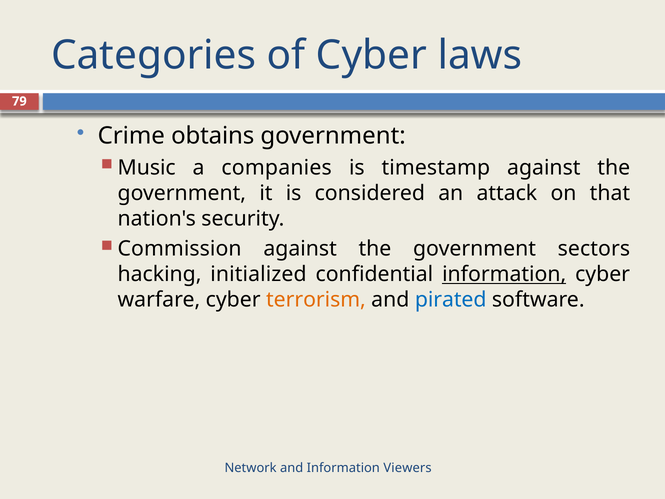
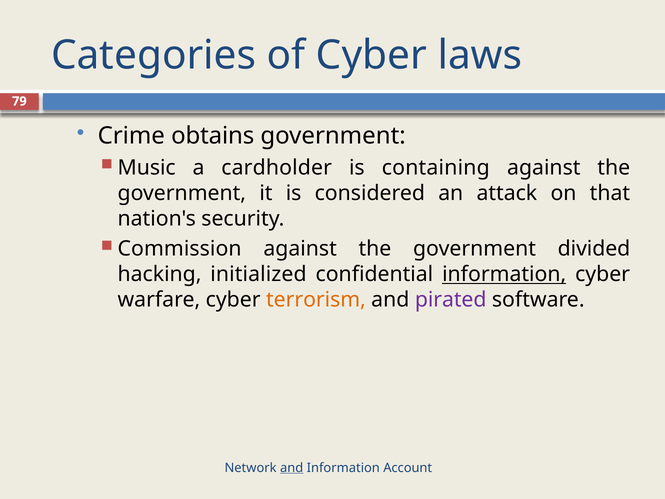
companies: companies -> cardholder (277, 167)
timestamp: timestamp -> containing (436, 167)
sectors: sectors -> divided (594, 249)
pirated colour: blue -> purple (451, 300)
and underline: none -> present (292, 468)
Viewers: Viewers -> Account (408, 468)
